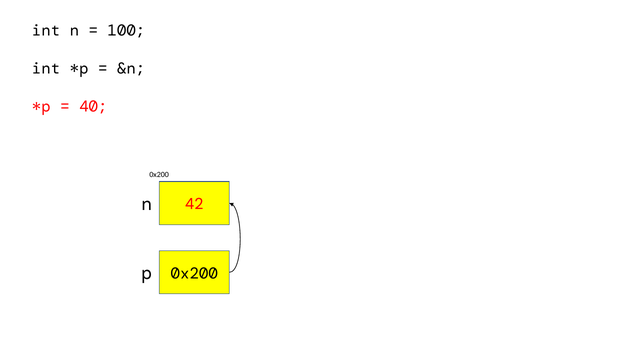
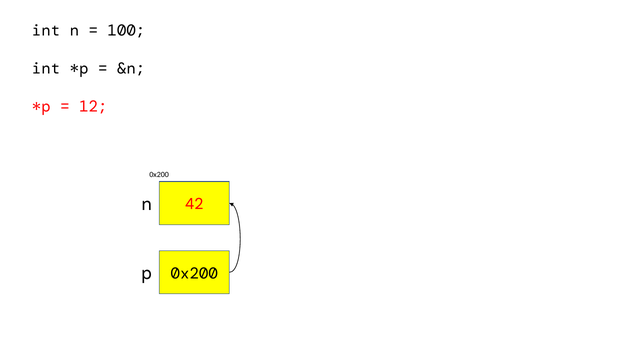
40: 40 -> 12 (93, 106)
